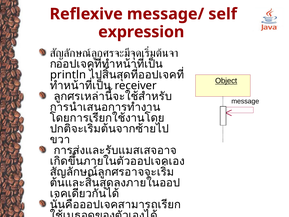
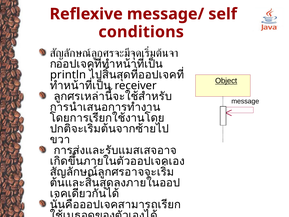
expression: expression -> conditions (141, 32)
